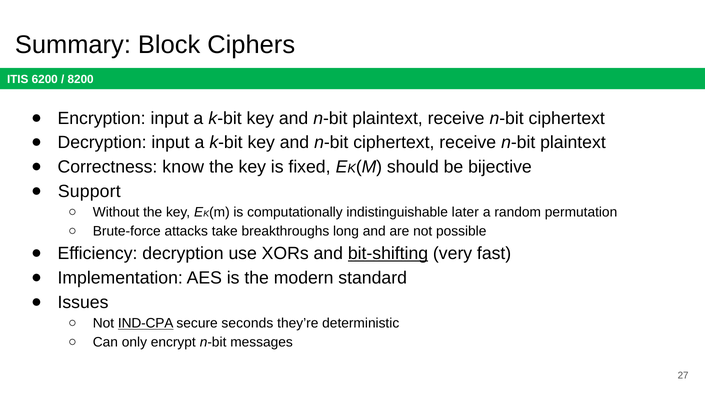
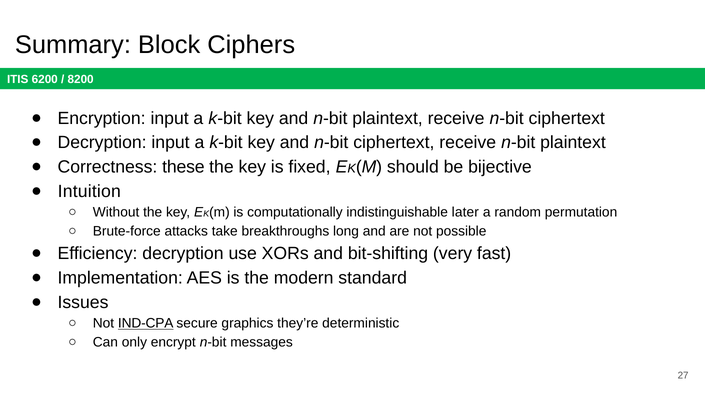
know: know -> these (183, 167)
Support: Support -> Intuition (89, 191)
bit-shifting underline: present -> none (388, 253)
seconds: seconds -> graphics (247, 323)
